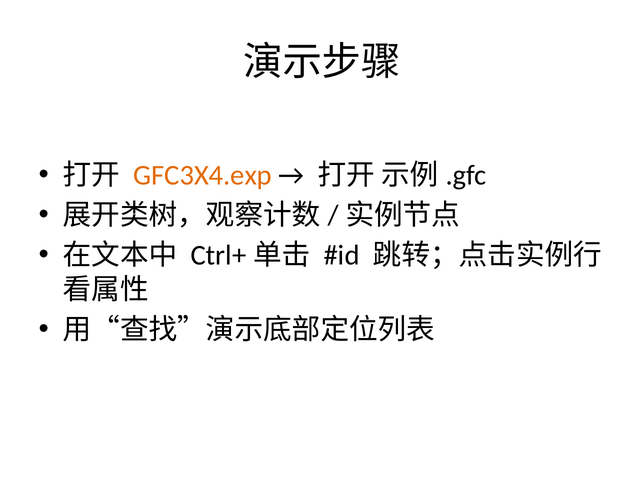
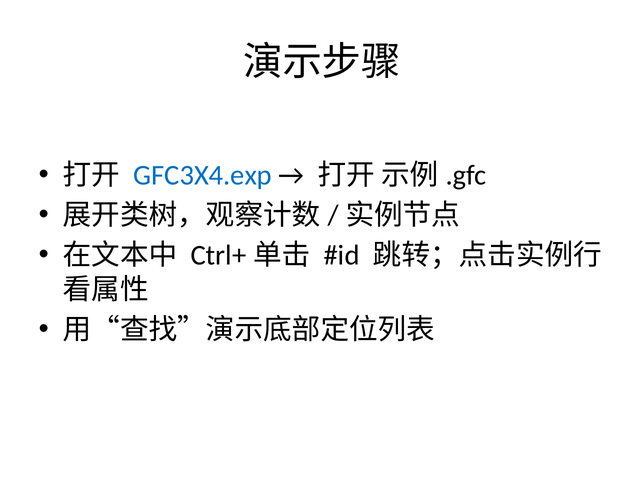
GFC3X4.exp colour: orange -> blue (203, 175)
